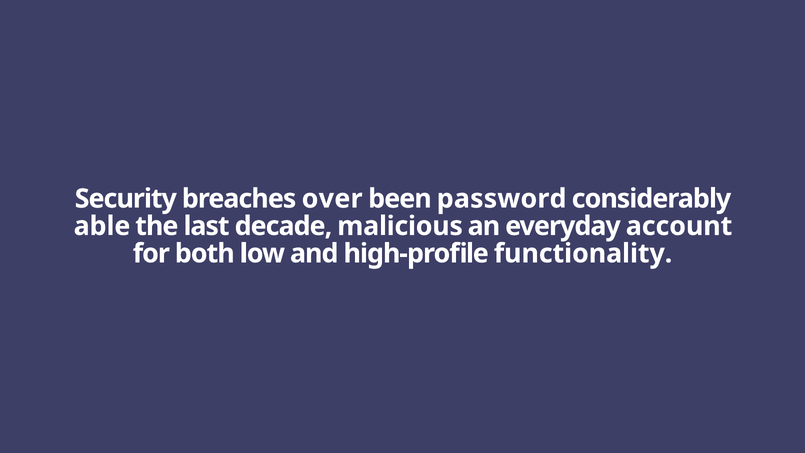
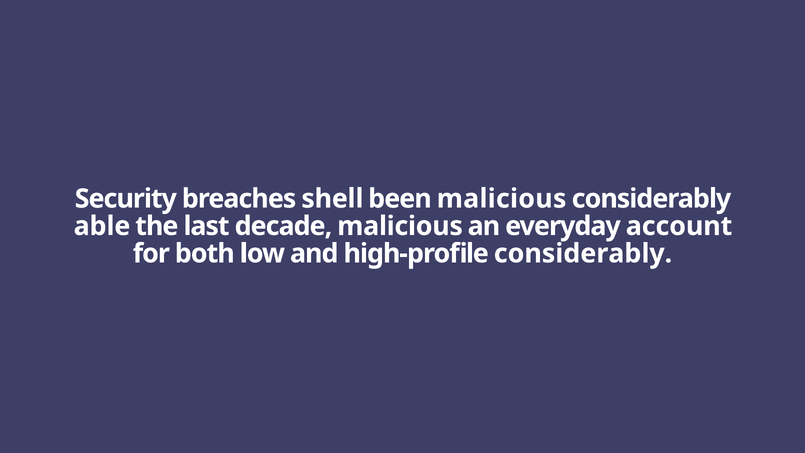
over: over -> shell (332, 199)
been password: password -> malicious (502, 199)
high-profile functionality: functionality -> considerably (583, 253)
